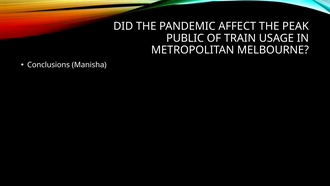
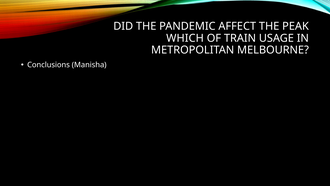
PUBLIC: PUBLIC -> WHICH (185, 38)
